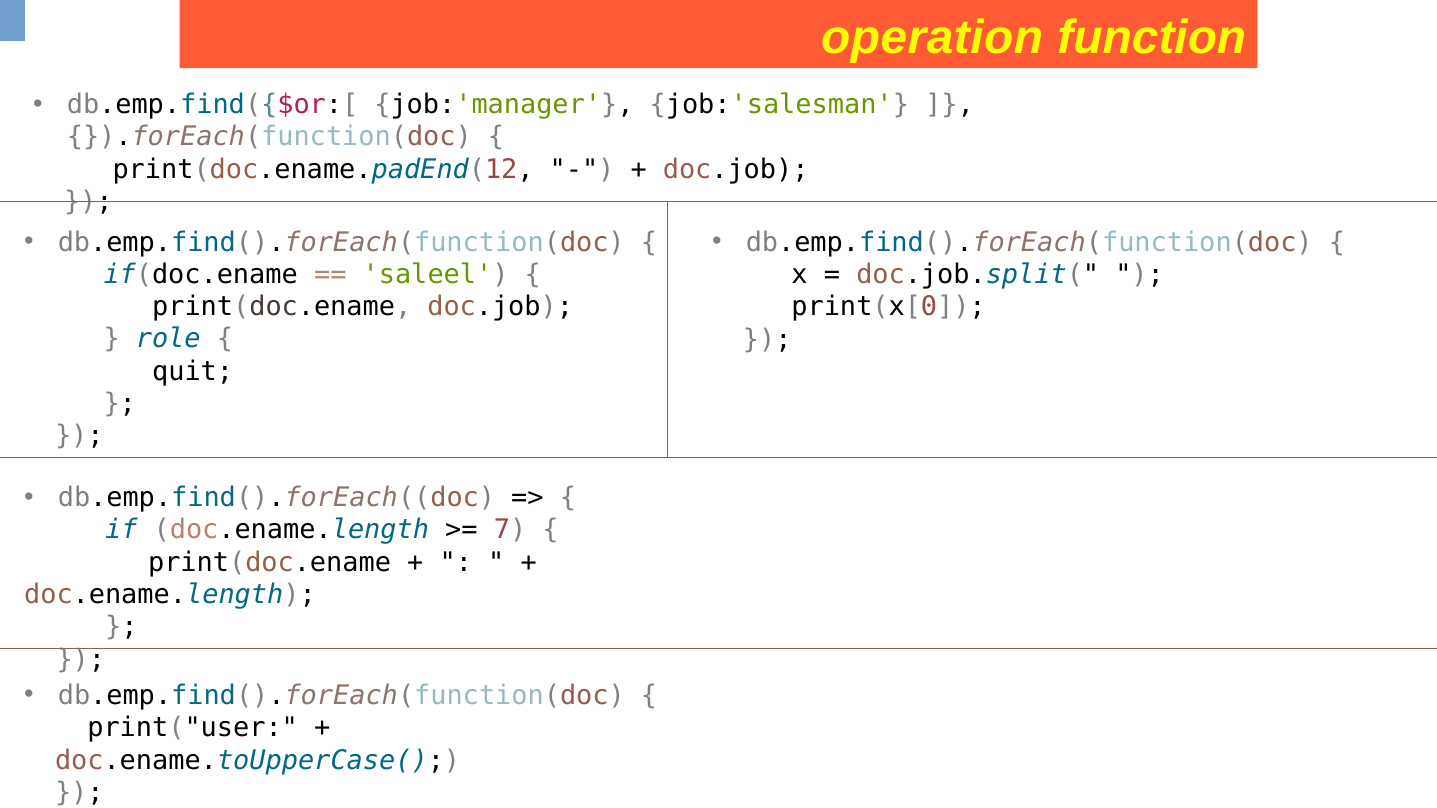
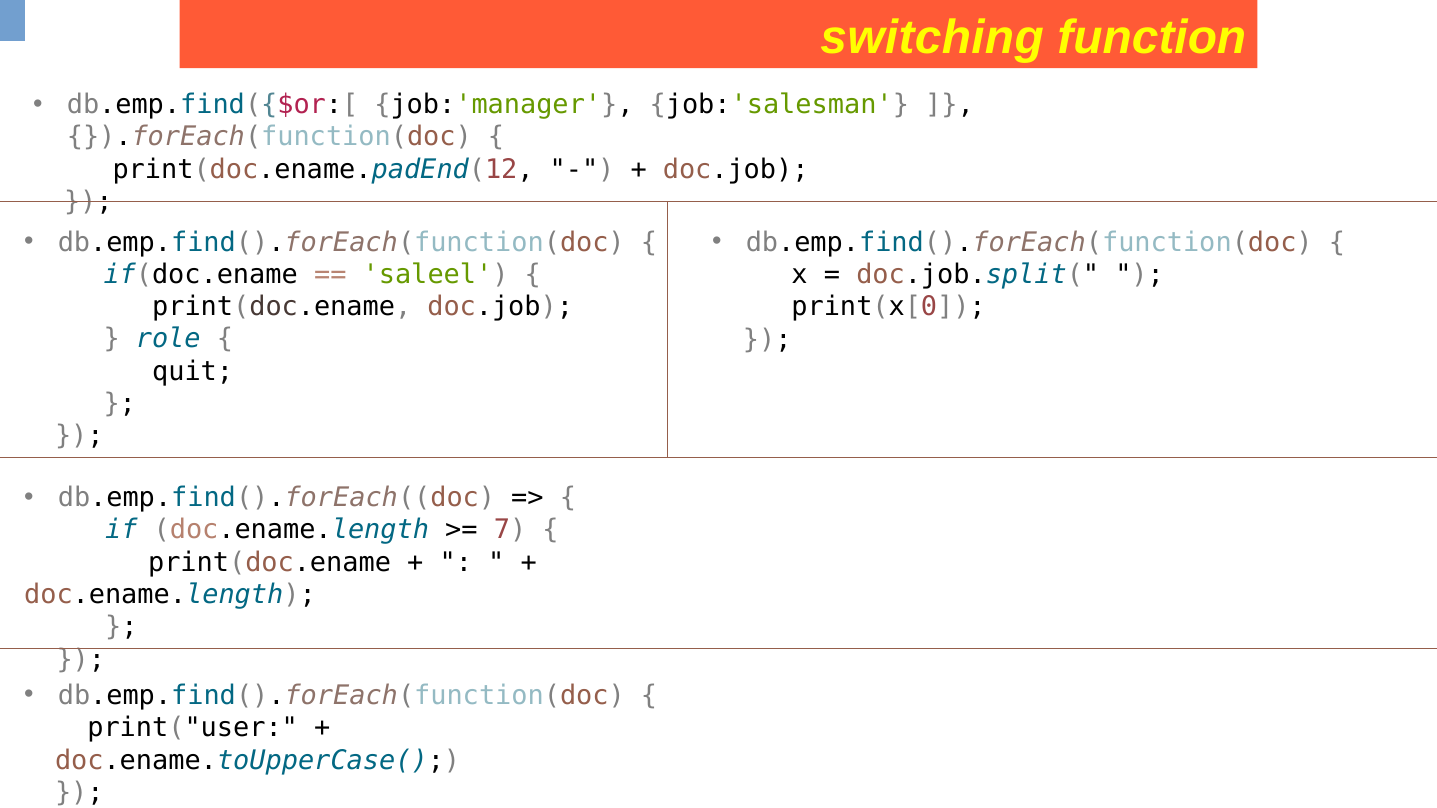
operation: operation -> switching (932, 37)
